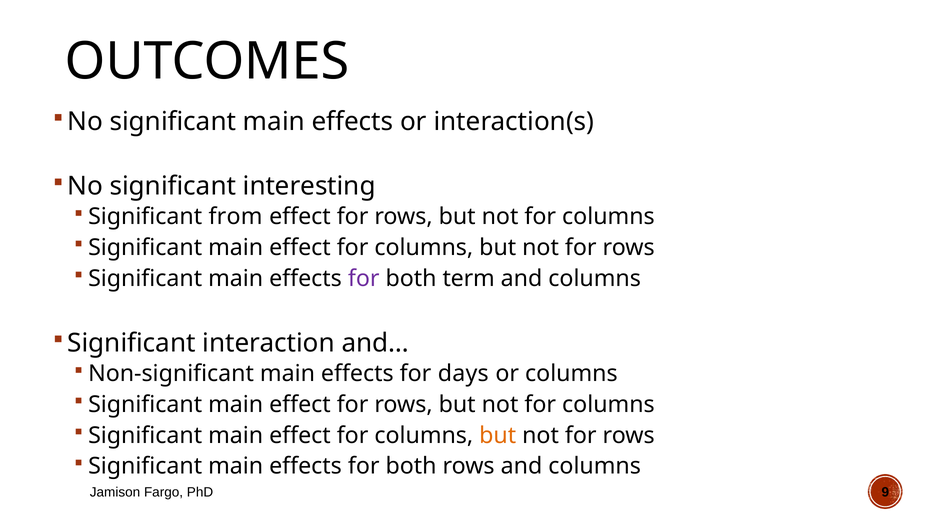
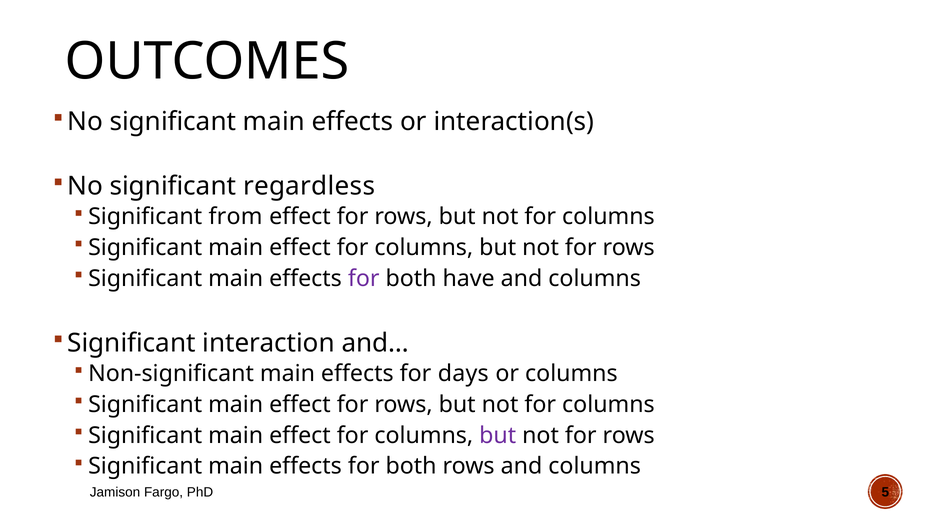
interesting: interesting -> regardless (309, 186)
term: term -> have (469, 278)
but colour: orange -> purple (498, 435)
9: 9 -> 5 (885, 492)
